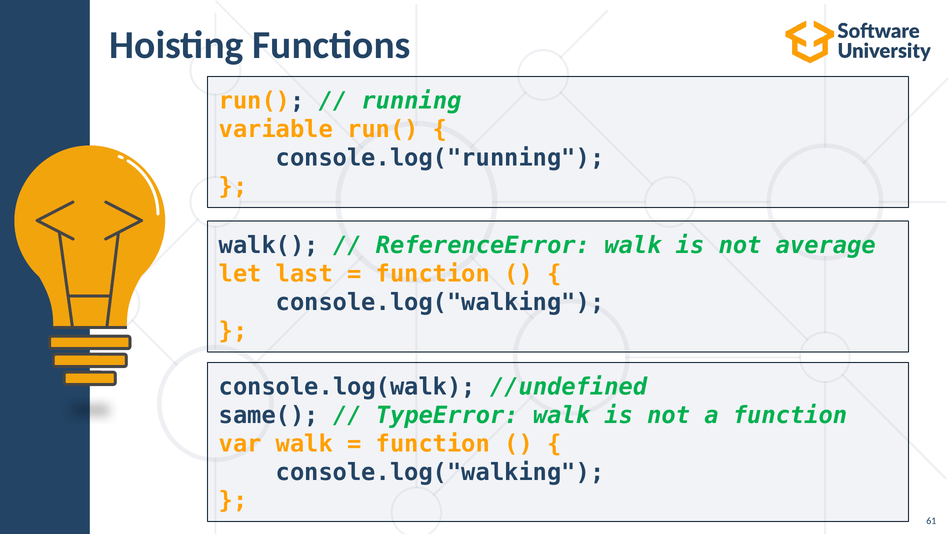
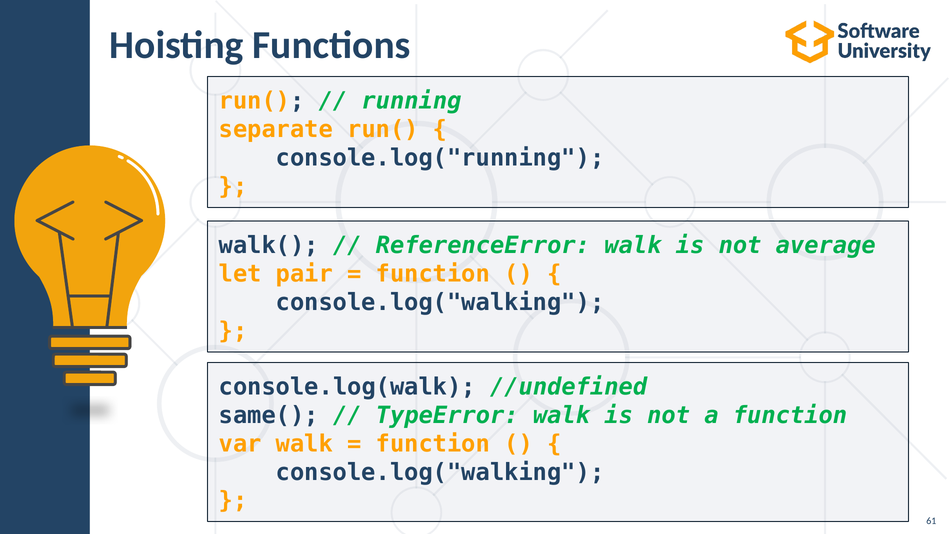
variable: variable -> separate (276, 129)
last: last -> pair (304, 274)
